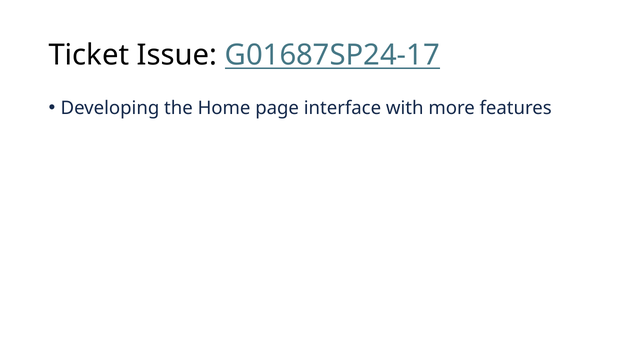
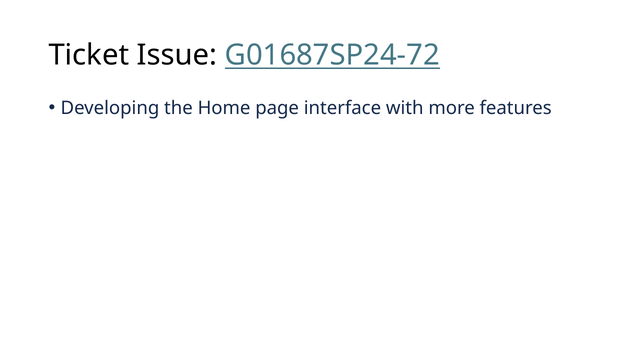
G01687SP24-17: G01687SP24-17 -> G01687SP24-72 (332, 55)
